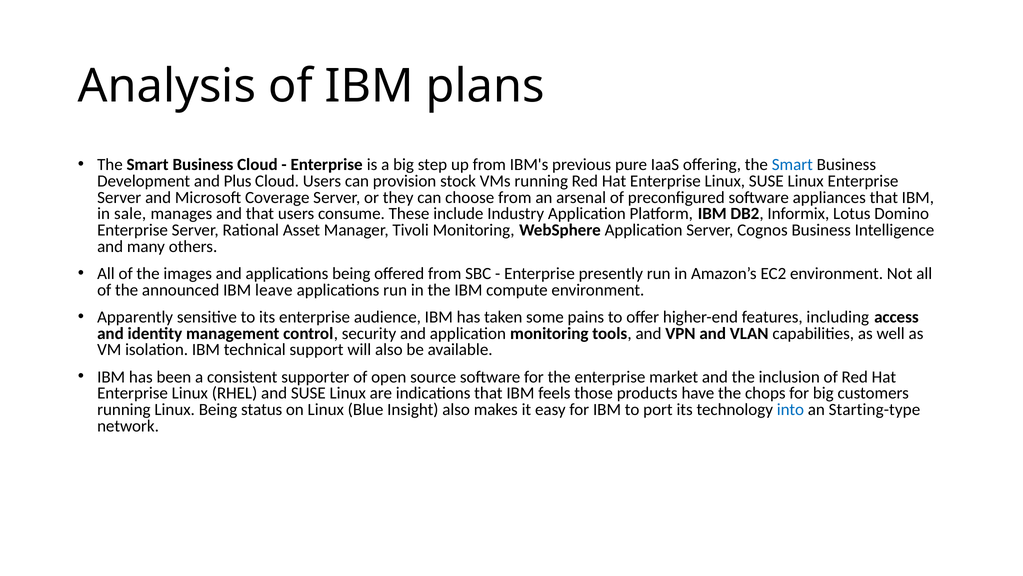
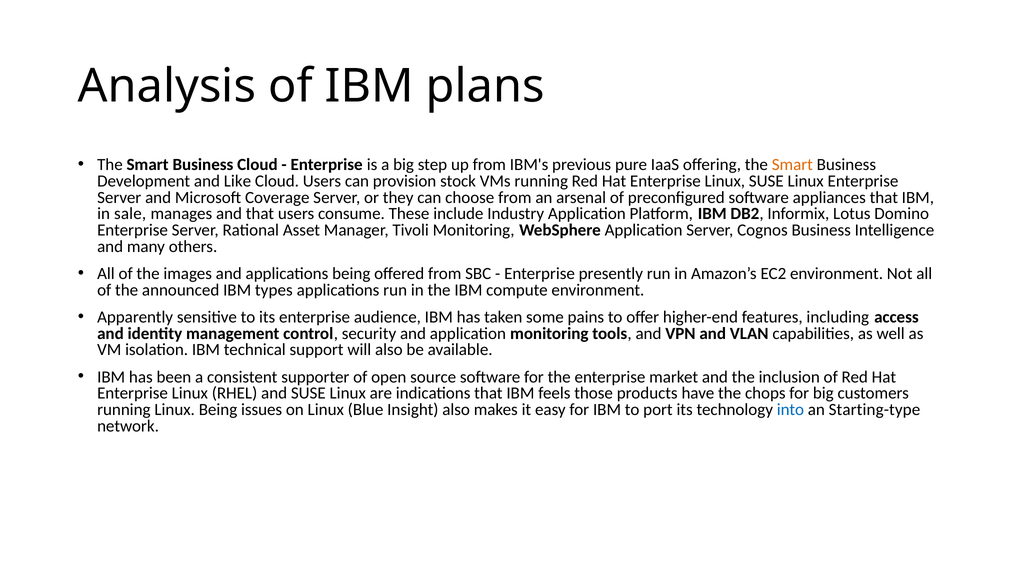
Smart colour: blue -> orange (792, 164)
Plus: Plus -> Like (237, 181)
leave: leave -> types (274, 290)
status: status -> issues (262, 409)
